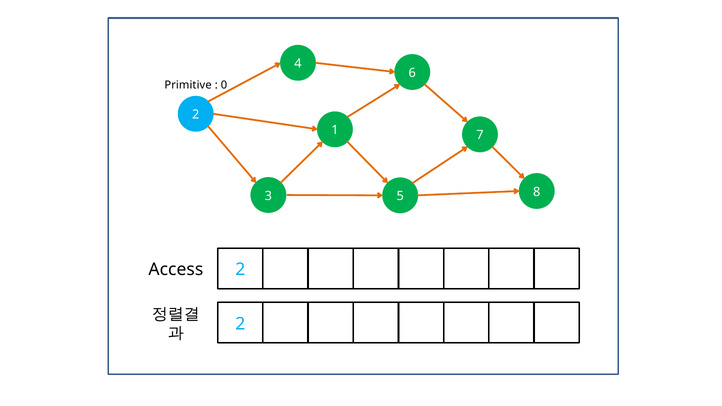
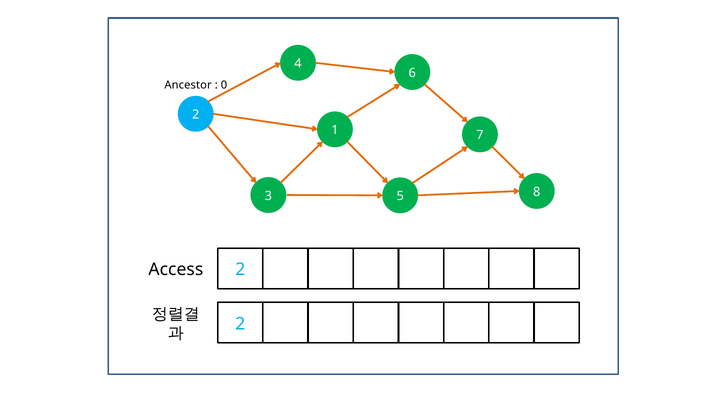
Primitive: Primitive -> Ancestor (188, 85)
